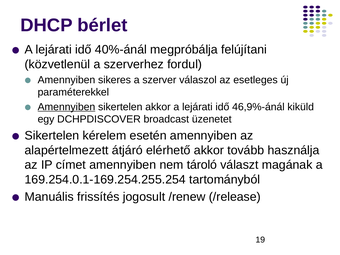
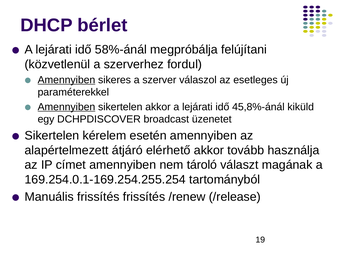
40%-ánál: 40%-ánál -> 58%-ánál (121, 50)
Amennyiben underline: none -> present (66, 80)
46,9%-ánál: 46,9%-ánál -> 45,8%-ánál (258, 107)
frissítés jogosult: jogosult -> frissítés (144, 197)
